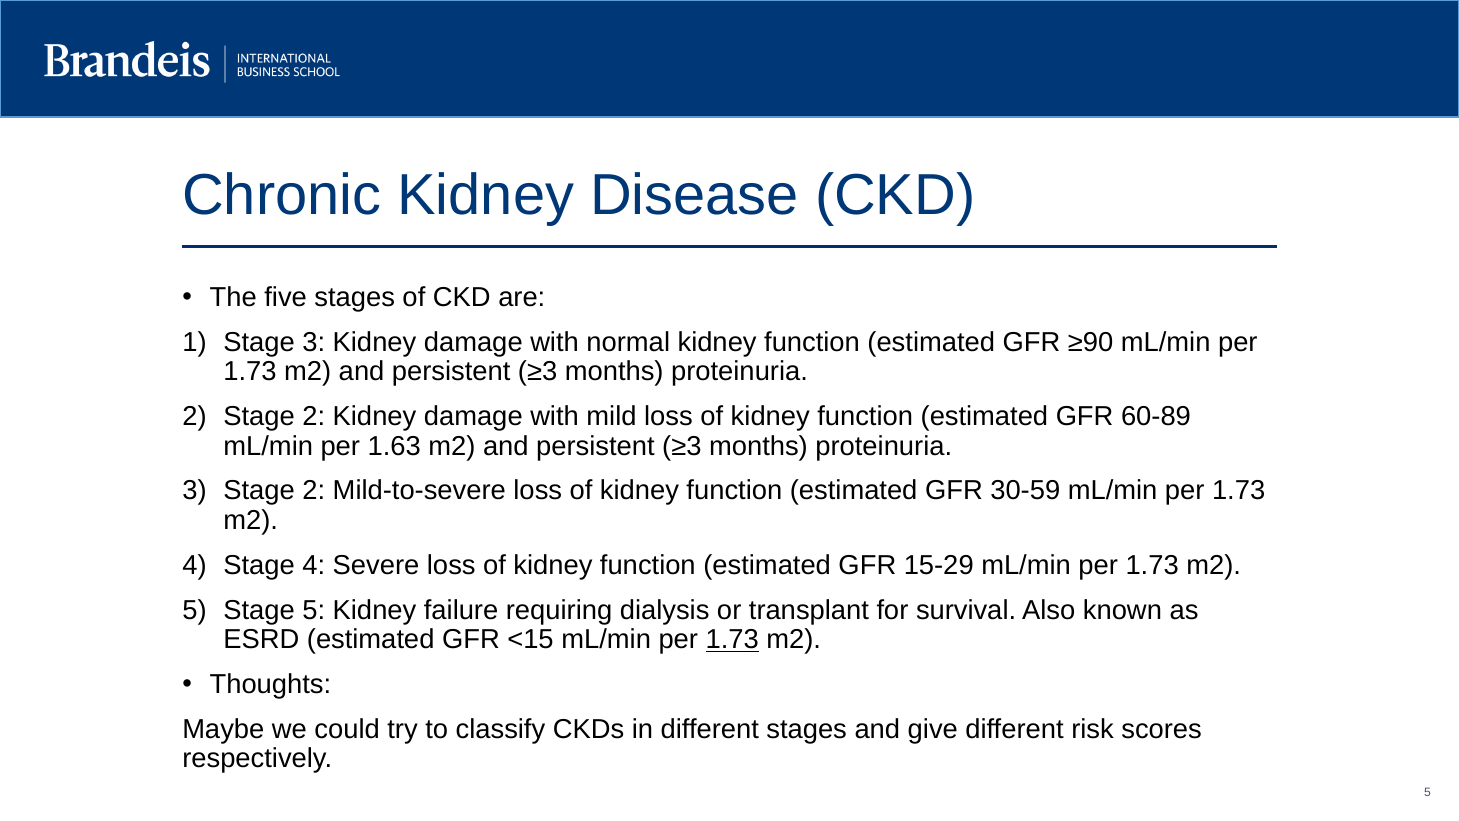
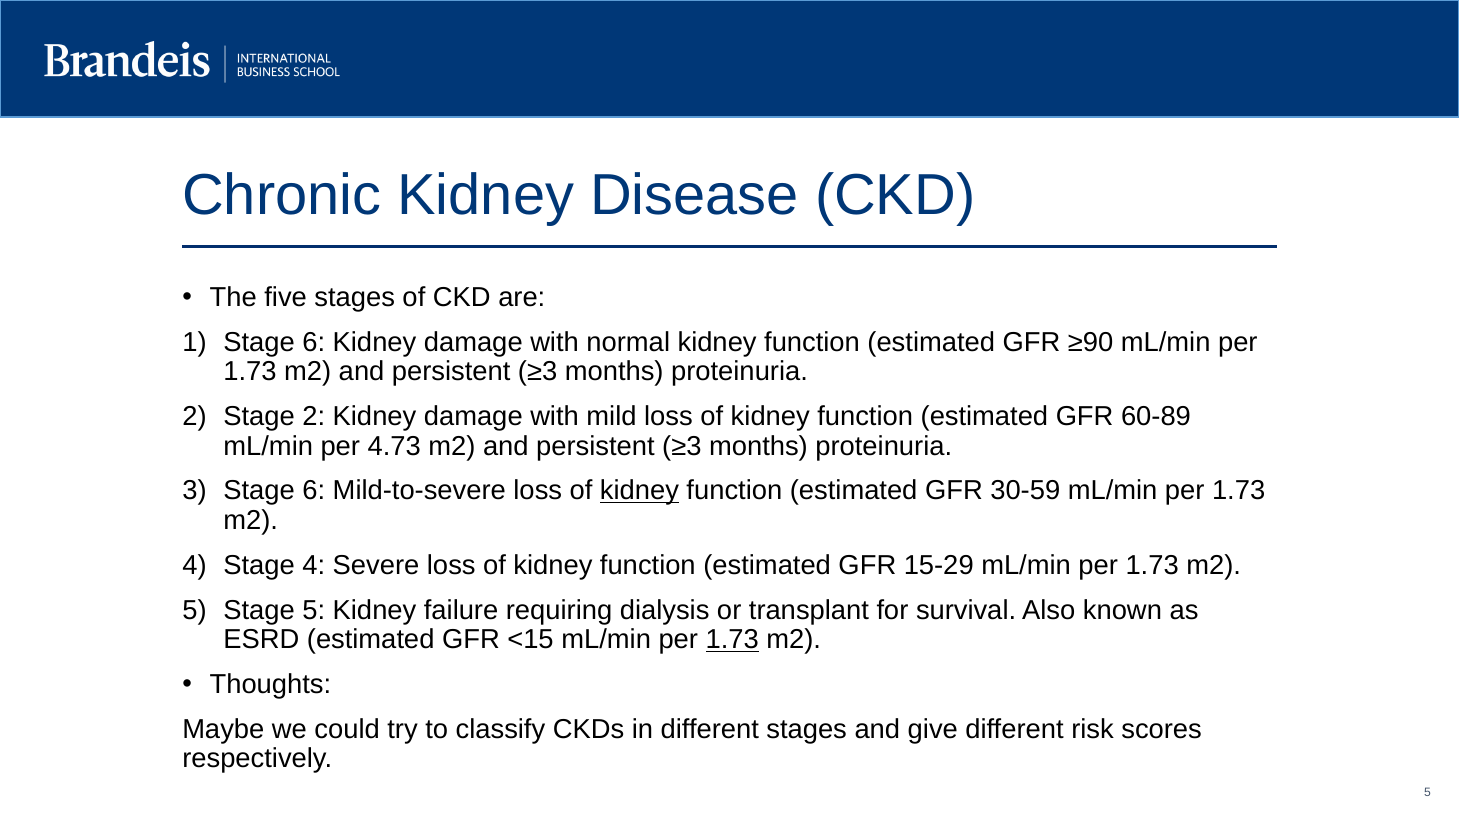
1 Stage 3: 3 -> 6 (314, 342)
1.63: 1.63 -> 4.73 (394, 446)
3 Stage 2: 2 -> 6 (314, 491)
kidney underline: none -> present (640, 491)
